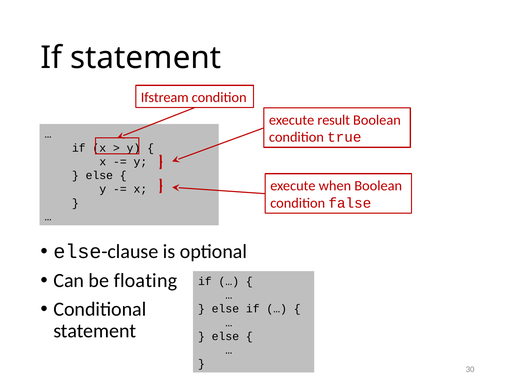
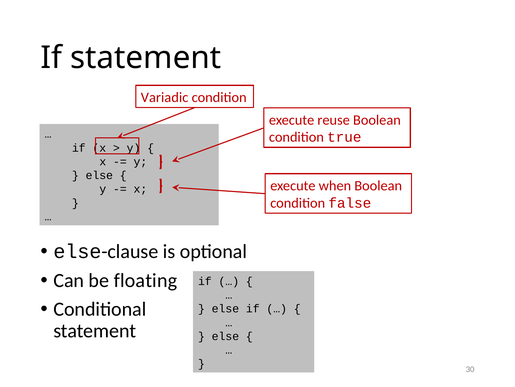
Ifstream: Ifstream -> Variadic (165, 97)
result: result -> reuse (334, 120)
